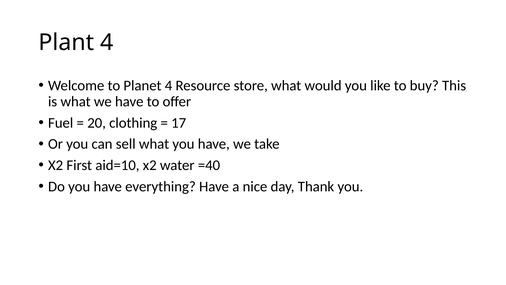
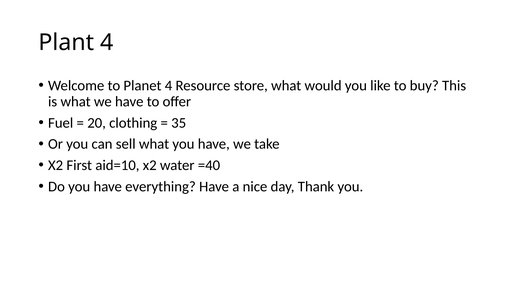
17: 17 -> 35 (179, 123)
